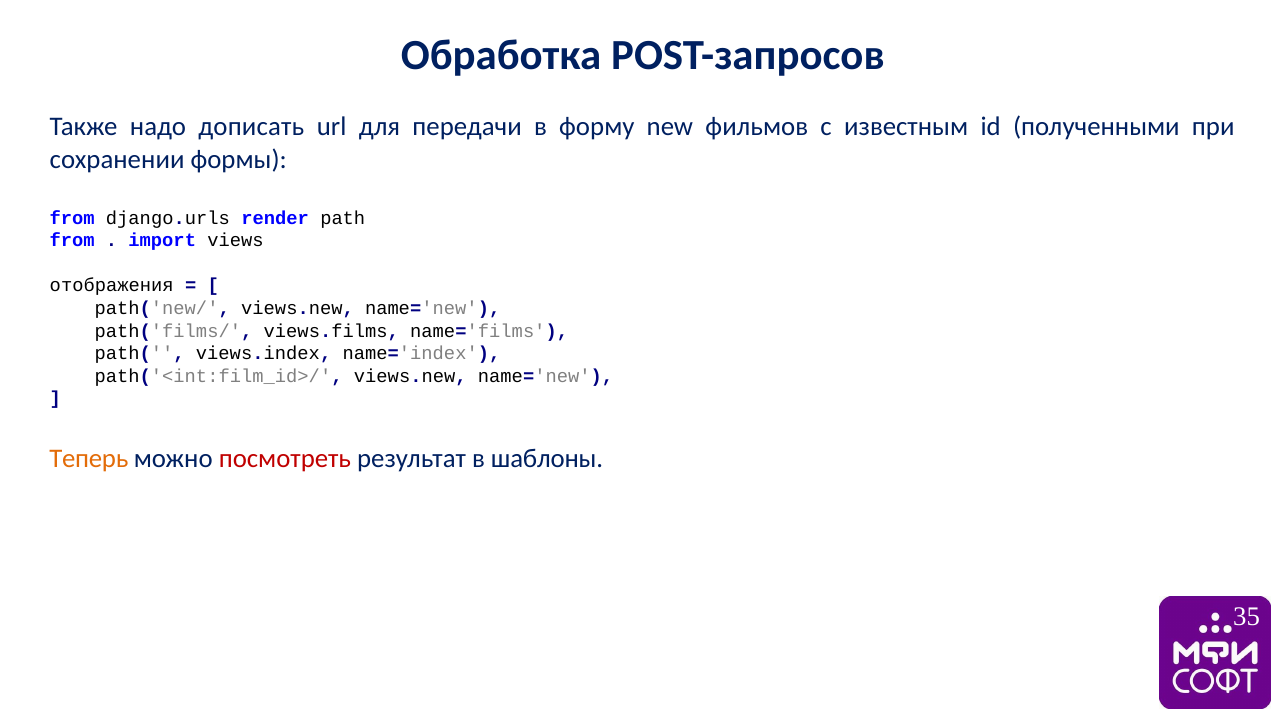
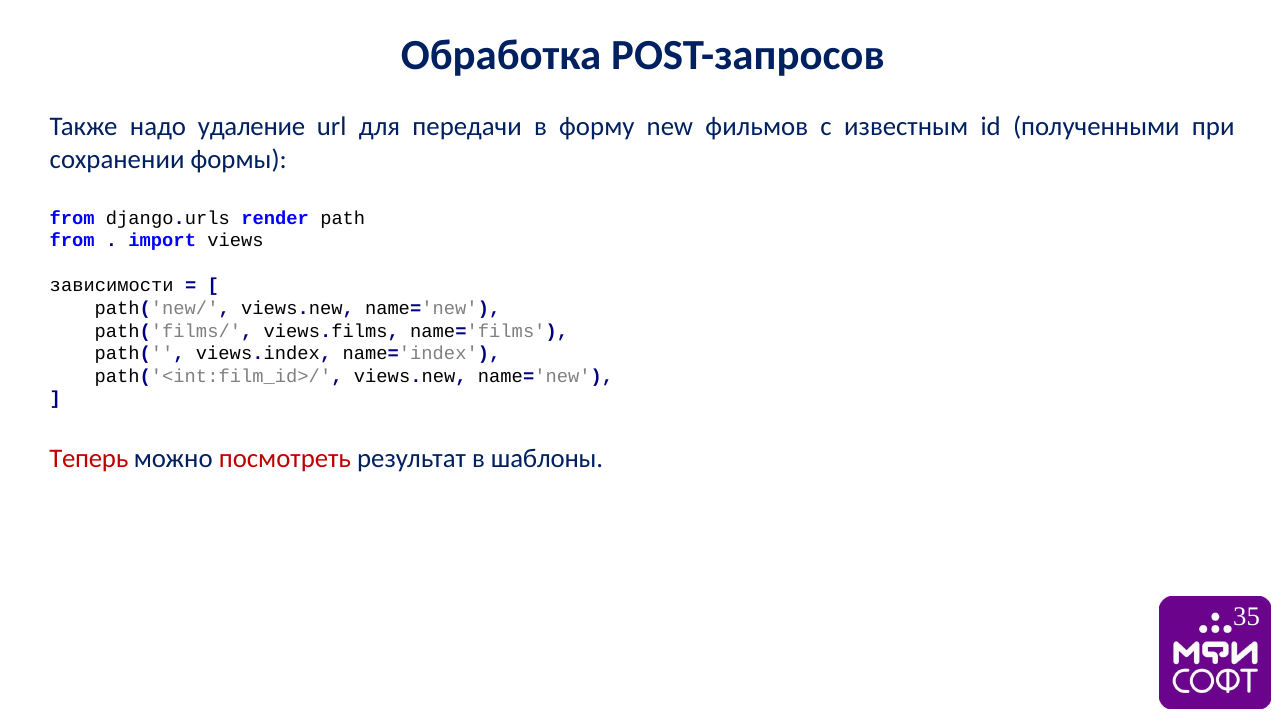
дописать: дописать -> удаление (252, 127)
отображения: отображения -> зависимости (112, 286)
Теперь colour: orange -> red (89, 458)
